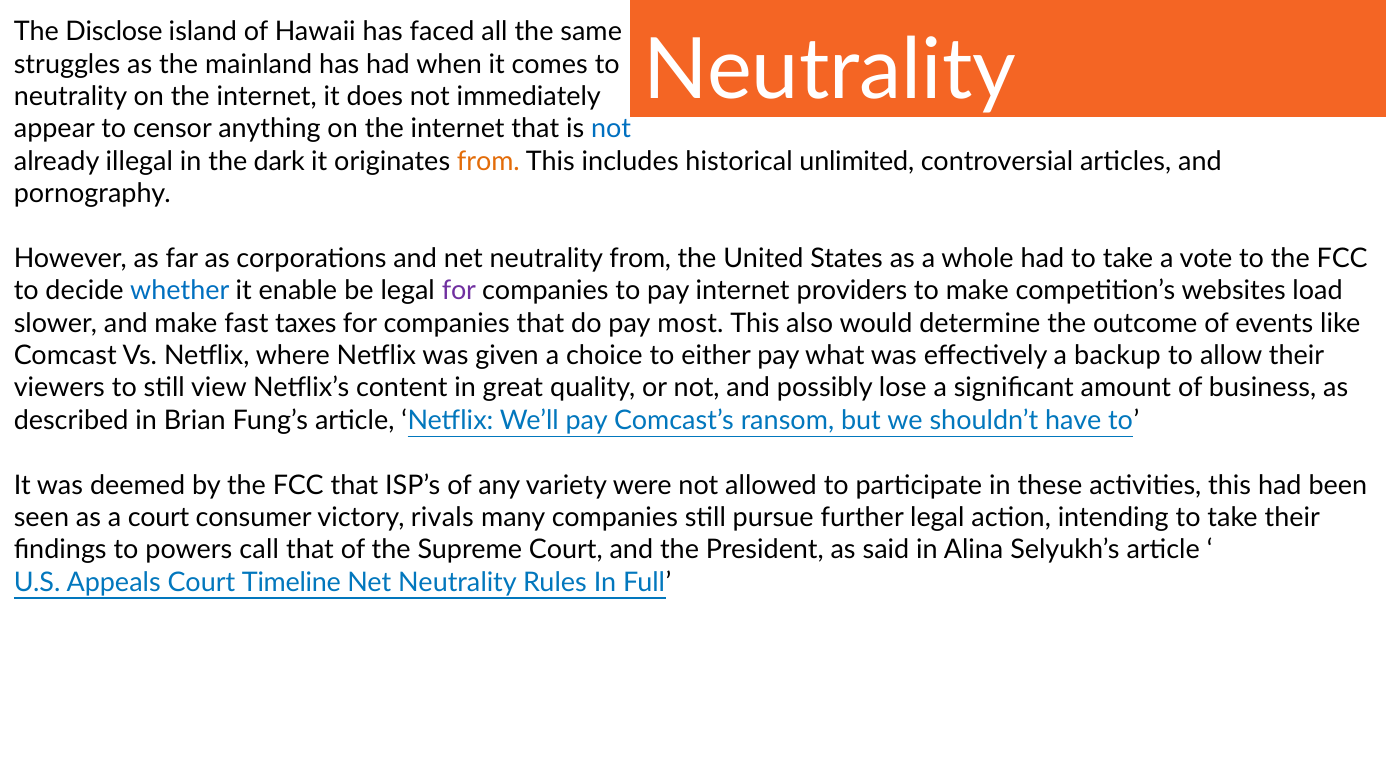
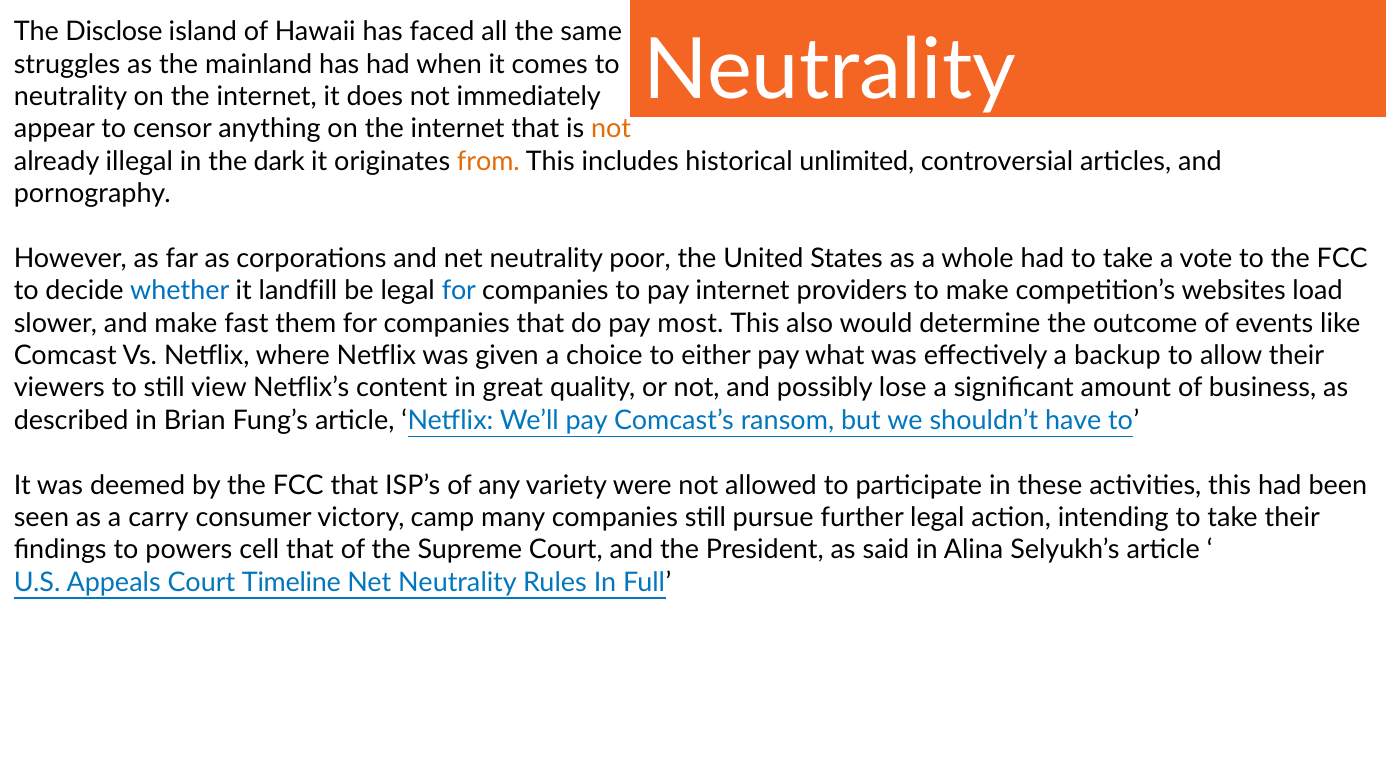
not colour: blue -> orange (611, 129)
neutrality from: from -> poor (640, 258)
enable: enable -> landfill (298, 291)
for colour: purple -> blue (459, 291)
taxes: taxes -> them (306, 323)
a court: court -> carry (158, 517)
rivals: rivals -> camp (442, 517)
call: call -> cell (259, 550)
